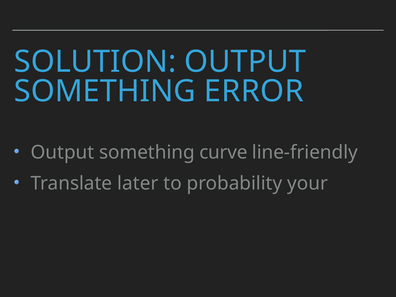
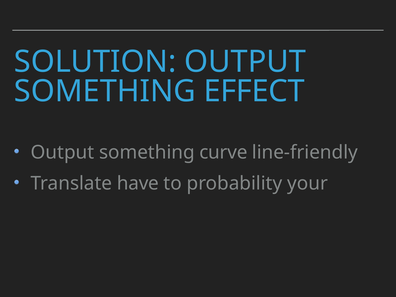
ERROR: ERROR -> EFFECT (254, 91)
later: later -> have (138, 183)
